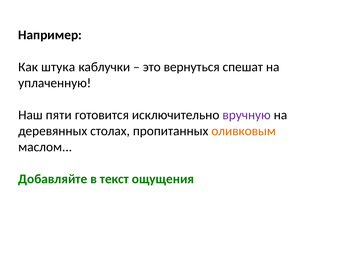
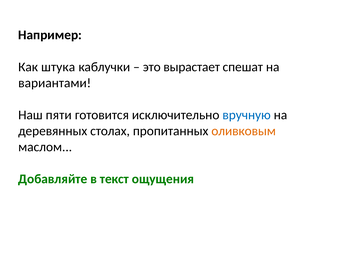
вернуться: вернуться -> вырастает (192, 67)
уплаченную: уплаченную -> вариантами (55, 83)
вручную colour: purple -> blue (247, 115)
